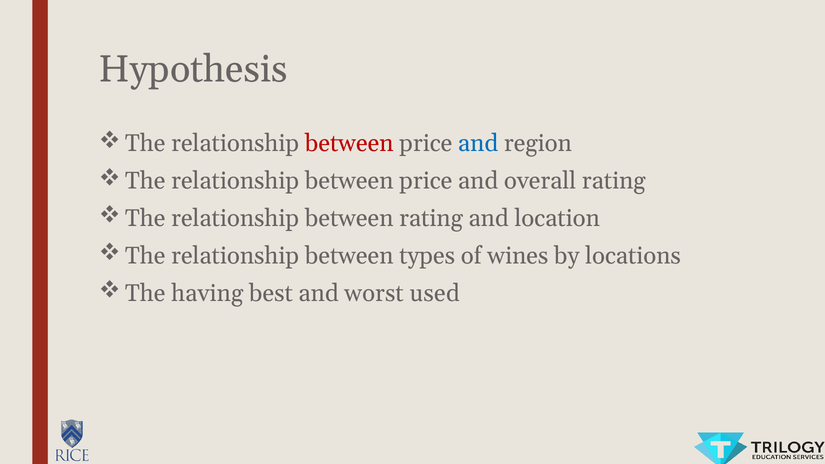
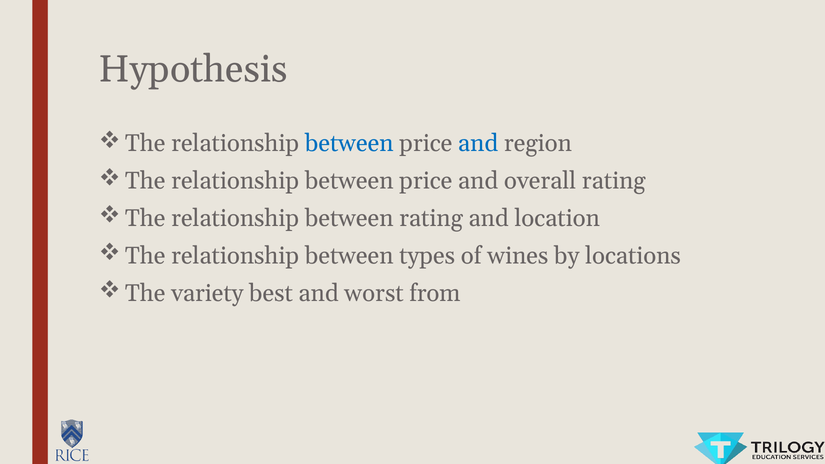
between colour: red -> blue (349, 143)
having: having -> variety (207, 293)
used: used -> from (435, 293)
